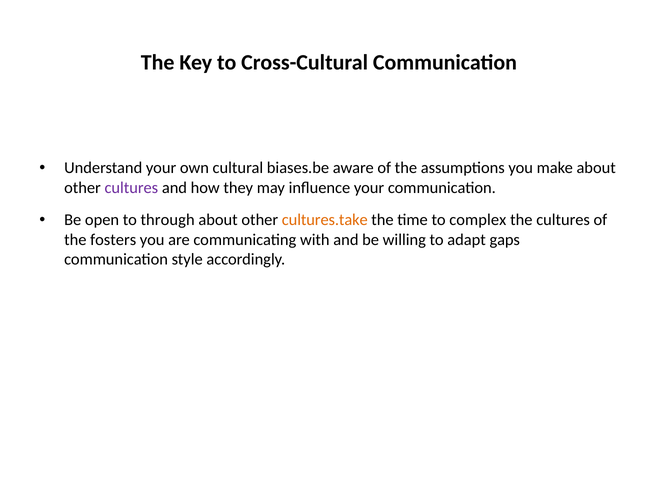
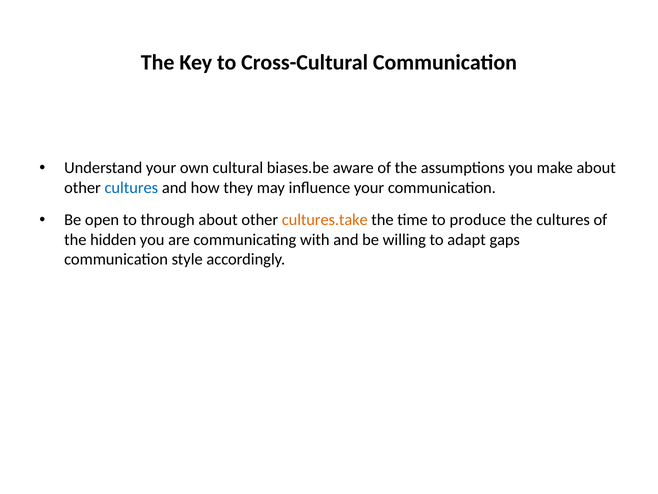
cultures colour: purple -> blue (131, 188)
complex: complex -> produce (478, 220)
fosters: fosters -> hidden (113, 240)
